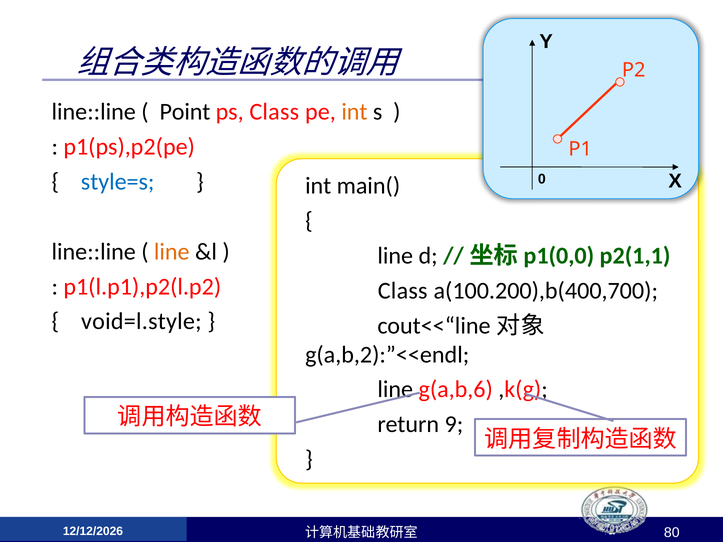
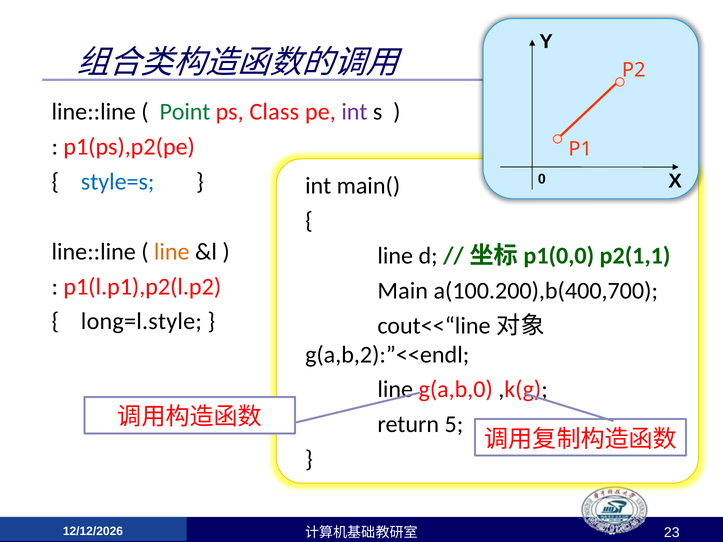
Point colour: black -> green (185, 112)
int colour: orange -> purple (354, 112)
Class: Class -> Main (403, 291)
void=l.style: void=l.style -> long=l.style (141, 322)
g(a,b,6: g(a,b,6 -> g(a,b,0 (456, 390)
9: 9 -> 5 (454, 425)
80: 80 -> 23 (672, 533)
